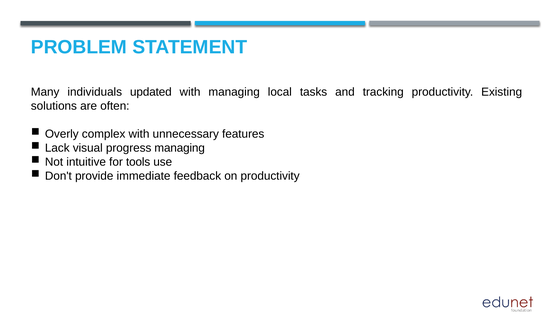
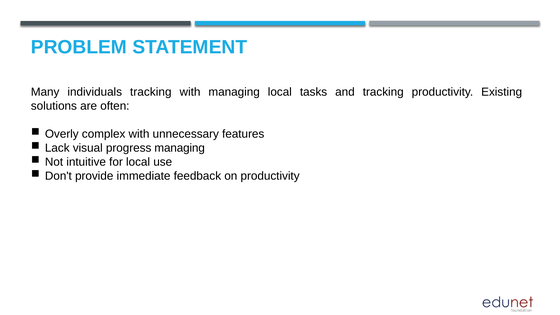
individuals updated: updated -> tracking (151, 92)
for tools: tools -> local (138, 162)
